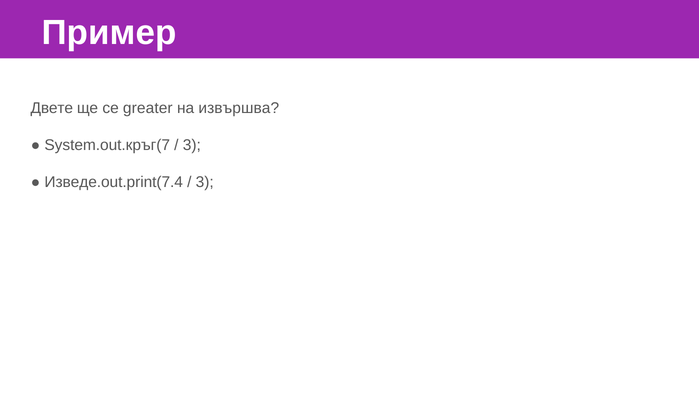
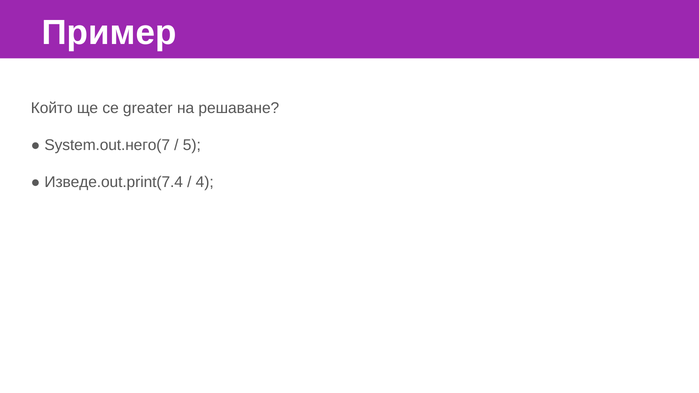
Двете: Двете -> Който (52, 108)
извършва: извършва -> решаване (239, 108)
System.out.кръг(7: System.out.кръг(7 -> System.out.него(7 (107, 145)
3: 3 -> 5 (192, 145)
3: 3 -> 4 (205, 182)
